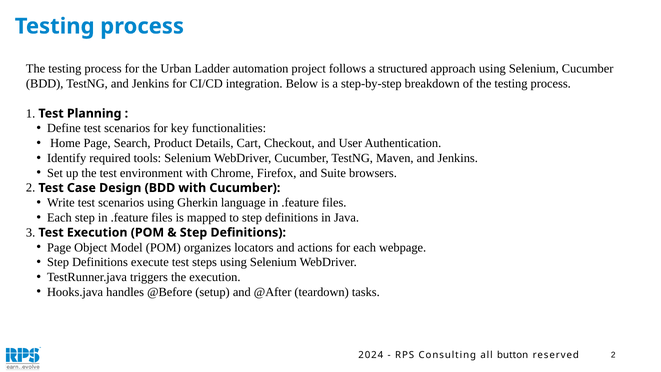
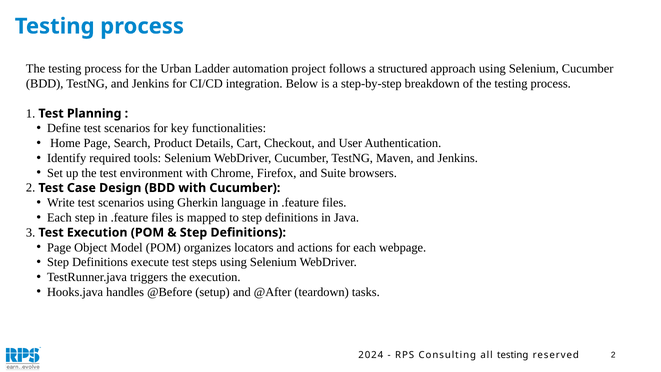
all button: button -> testing (513, 355)
